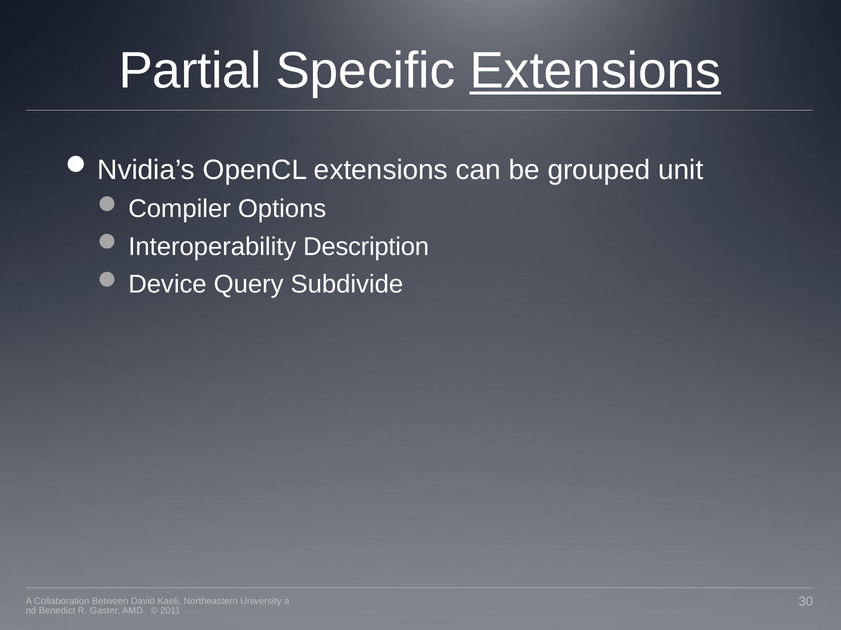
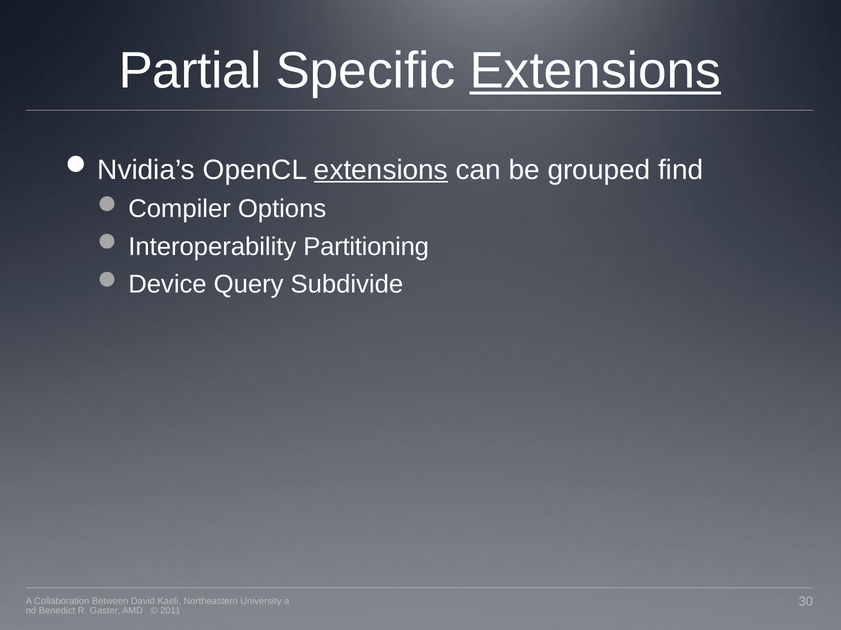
extensions underline: none -> present (381, 170)
unit: unit -> find (681, 170)
Description: Description -> Partitioning (366, 247)
